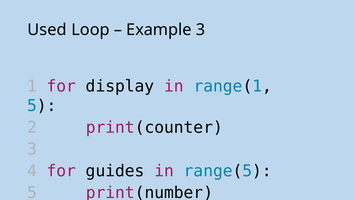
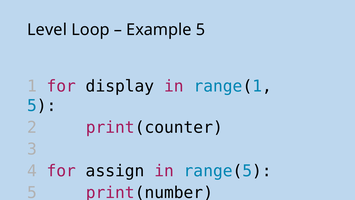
Used: Used -> Level (47, 30)
Example 3: 3 -> 5 (200, 30)
guides: guides -> assign (115, 171)
